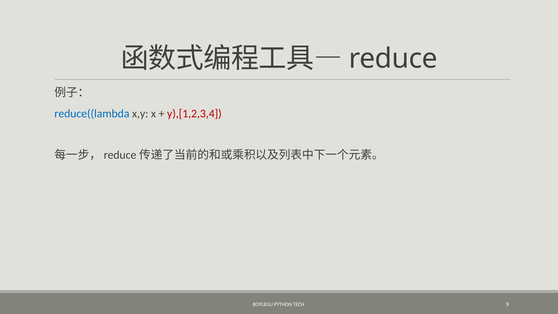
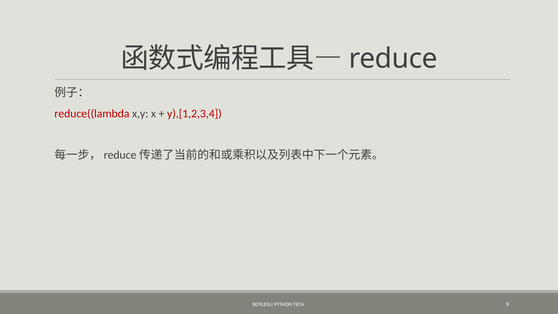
reduce((lambda colour: blue -> red (92, 113)
